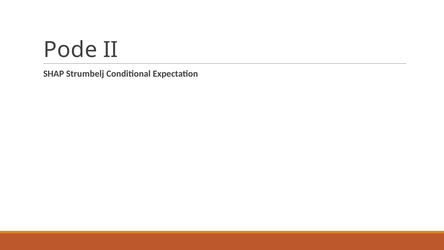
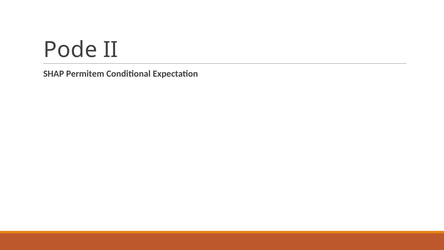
Strumbelj: Strumbelj -> Permitem (85, 74)
